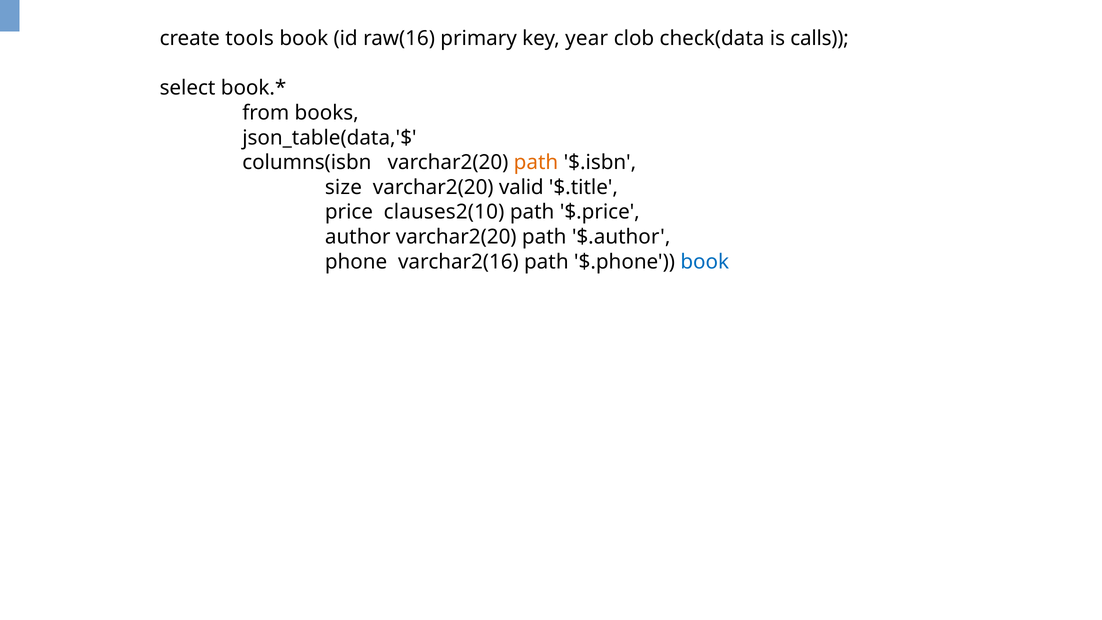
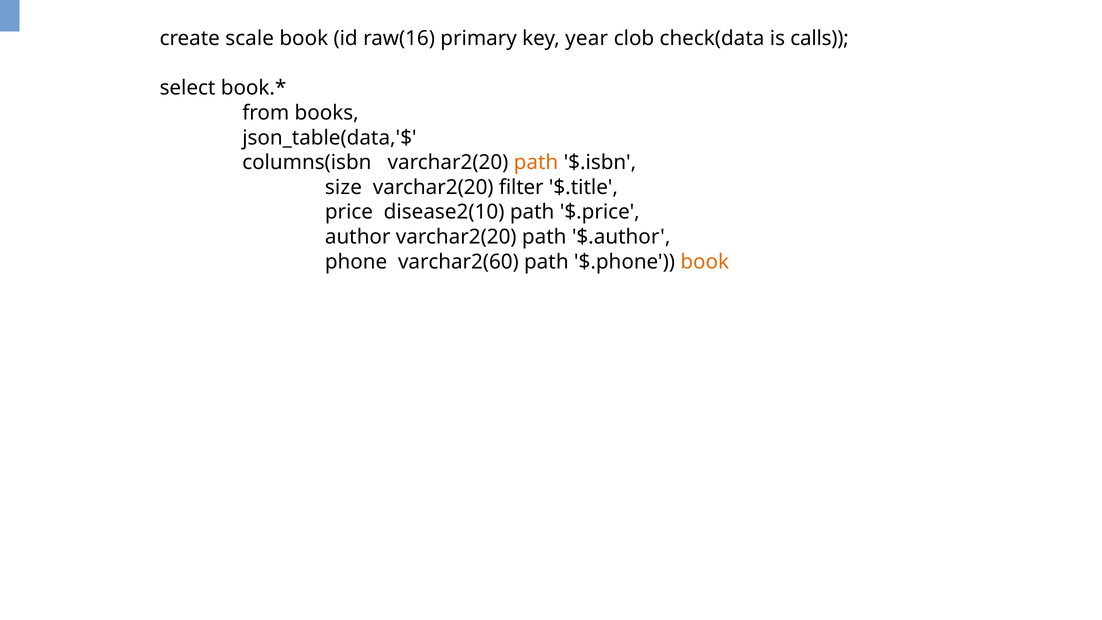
tools: tools -> scale (250, 39)
valid: valid -> filter (521, 187)
clauses2(10: clauses2(10 -> disease2(10 (444, 212)
varchar2(16: varchar2(16 -> varchar2(60 (458, 262)
book colour: blue -> orange (705, 262)
